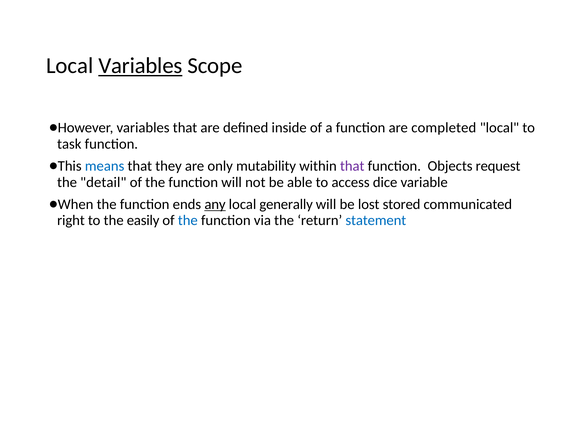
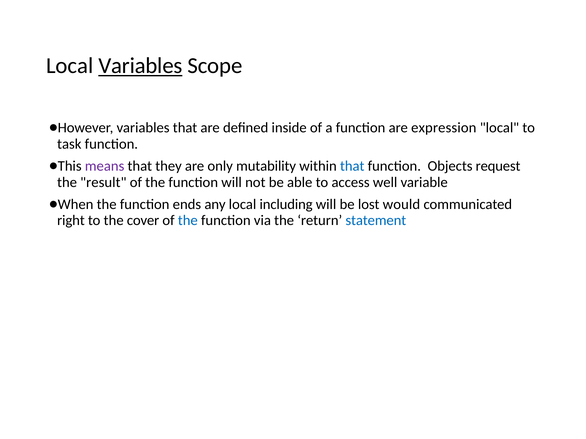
completed: completed -> expression (444, 128)
means colour: blue -> purple (105, 166)
that colour: purple -> blue (352, 166)
detail: detail -> result (103, 182)
dice: dice -> well (385, 182)
any underline: present -> none (215, 205)
generally: generally -> including (286, 205)
stored: stored -> would (401, 205)
easily: easily -> cover (143, 221)
